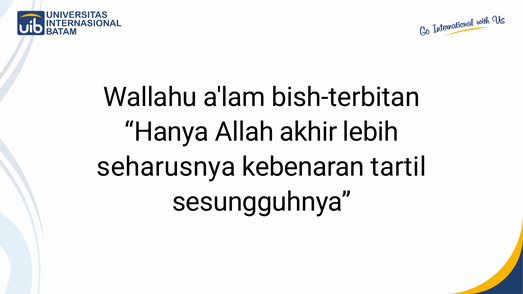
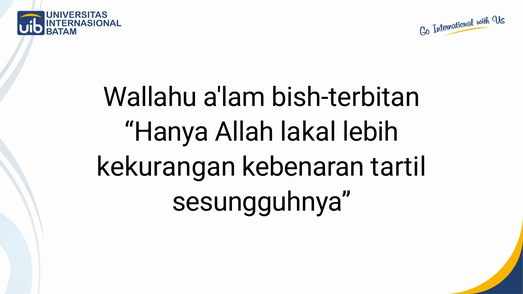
akhir: akhir -> lakal (308, 132)
seharusnya: seharusnya -> kekurangan (166, 167)
